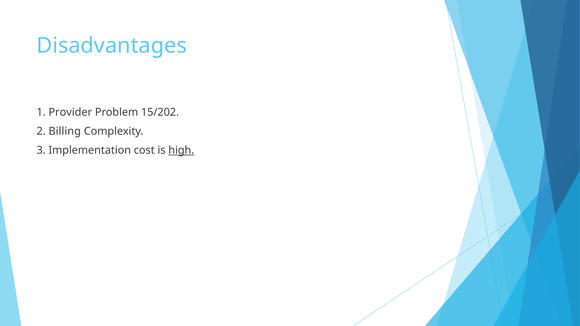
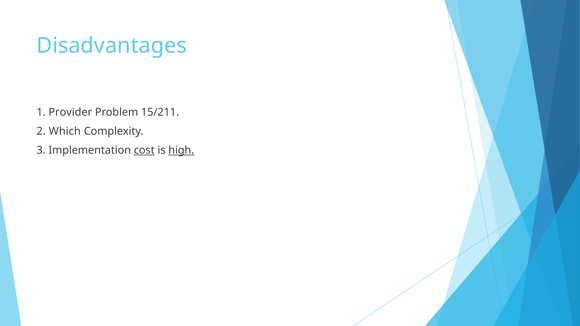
15/202: 15/202 -> 15/211 (160, 112)
Billing: Billing -> Which (65, 131)
cost underline: none -> present (144, 150)
